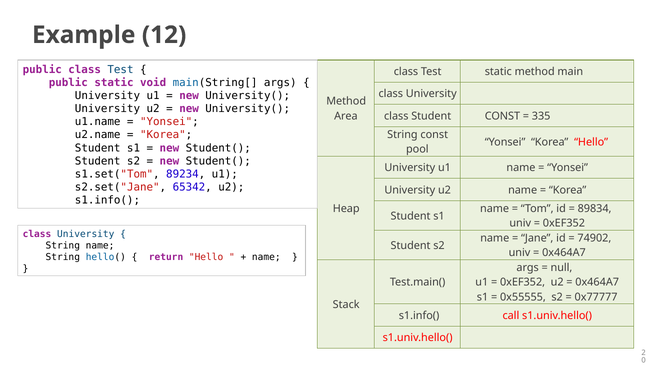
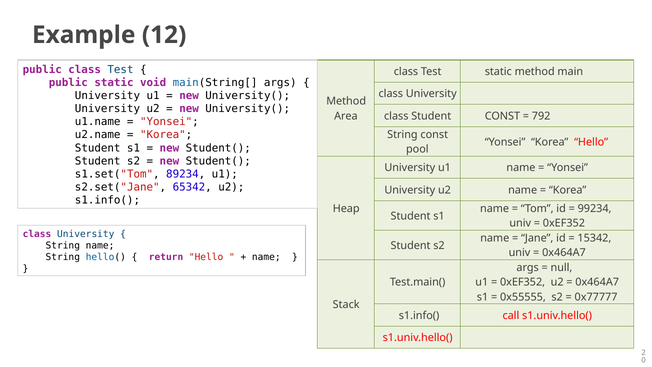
335: 335 -> 792 (541, 116)
89834: 89834 -> 99234 (595, 208)
74902: 74902 -> 15342 (594, 238)
